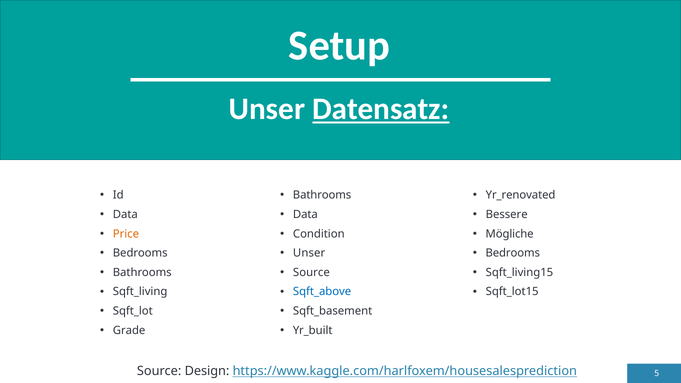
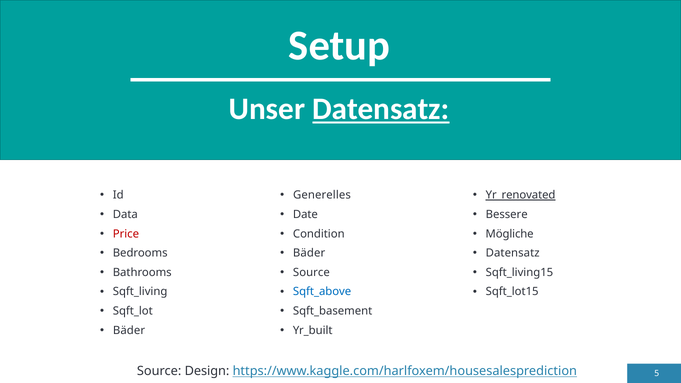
Bathrooms: Bathrooms -> Generelles (322, 195)
Yr_renovated underline: none -> present (521, 195)
Data: Data -> Date (305, 214)
Price colour: orange -> red (126, 234)
Unser: Unser -> Bäder (309, 253)
Bedrooms: Bedrooms -> Datensatz (513, 253)
Grade: Grade -> Bäder (129, 330)
